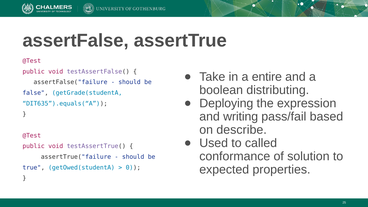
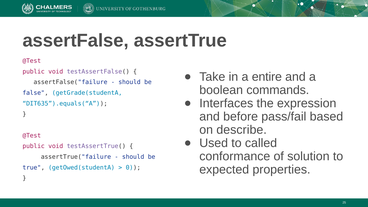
distributing: distributing -> commands (278, 90)
Deploying: Deploying -> Interfaces (226, 103)
writing: writing -> before (241, 117)
